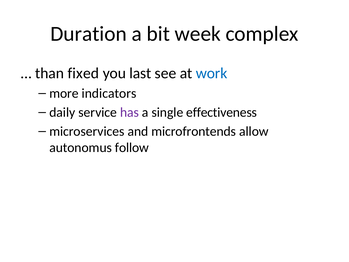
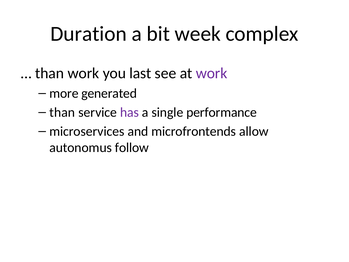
than fixed: fixed -> work (83, 73)
work colour: blue -> purple (212, 73)
indicators: indicators -> generated (109, 93)
daily: daily -> than (62, 112)
effectiveness: effectiveness -> performance (222, 112)
